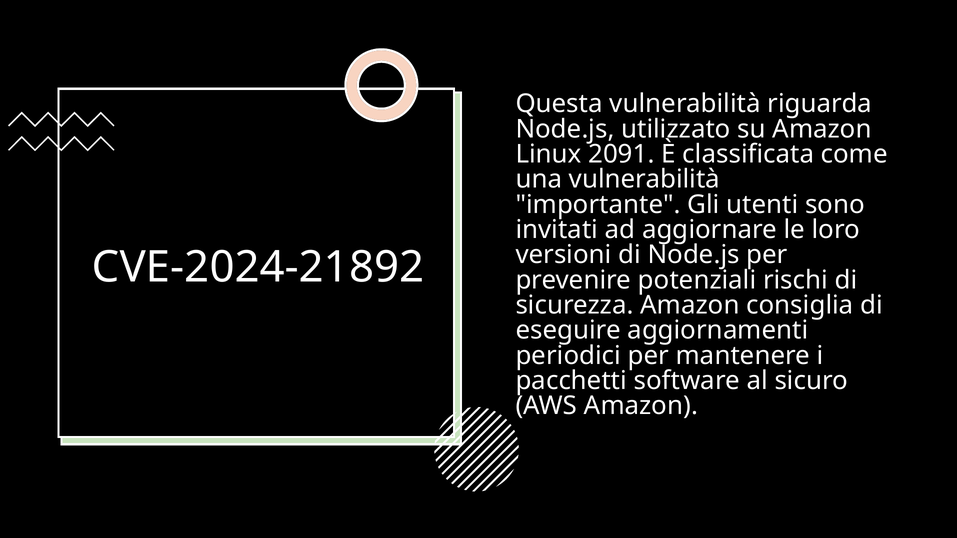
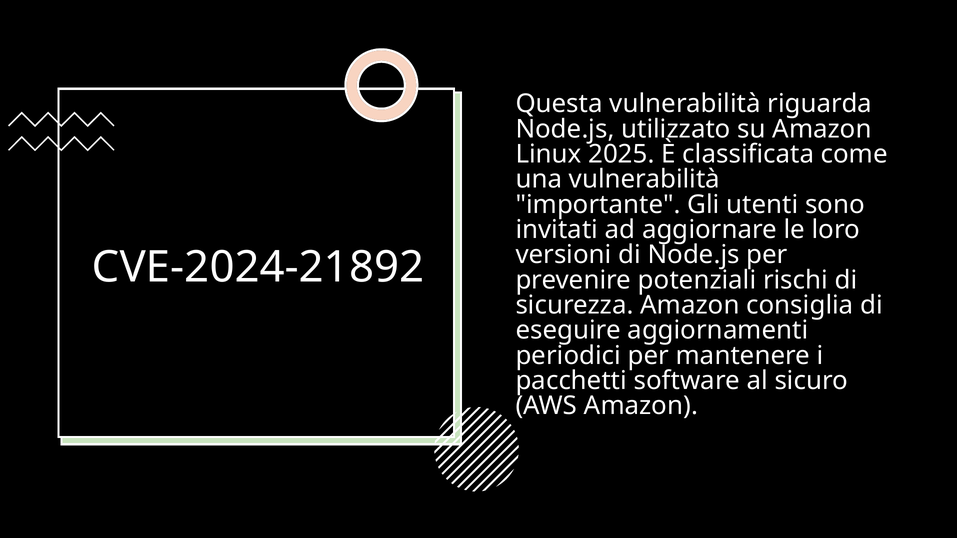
2091: 2091 -> 2025 (621, 154)
